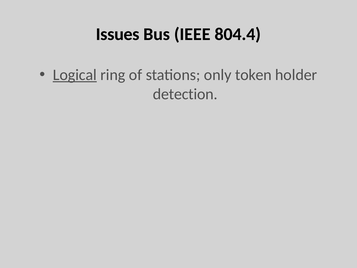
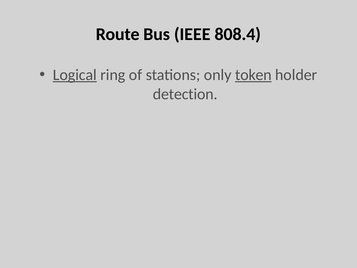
Issues: Issues -> Route (118, 34)
804.4: 804.4 -> 808.4 (238, 34)
token underline: none -> present (253, 75)
